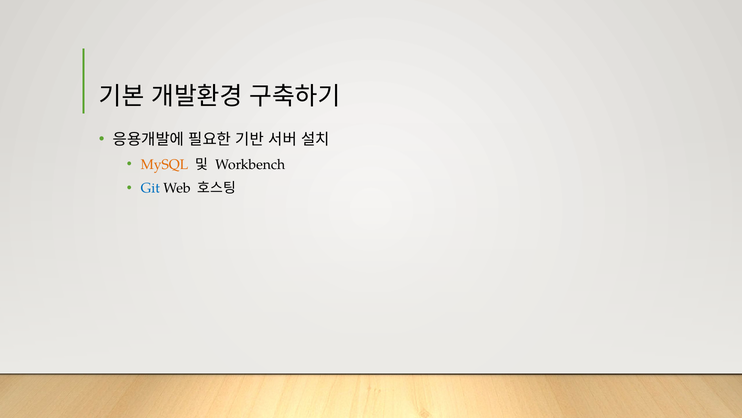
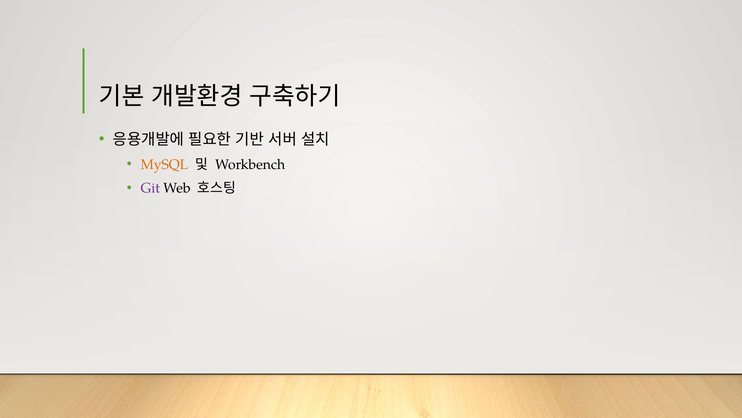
Git colour: blue -> purple (150, 188)
